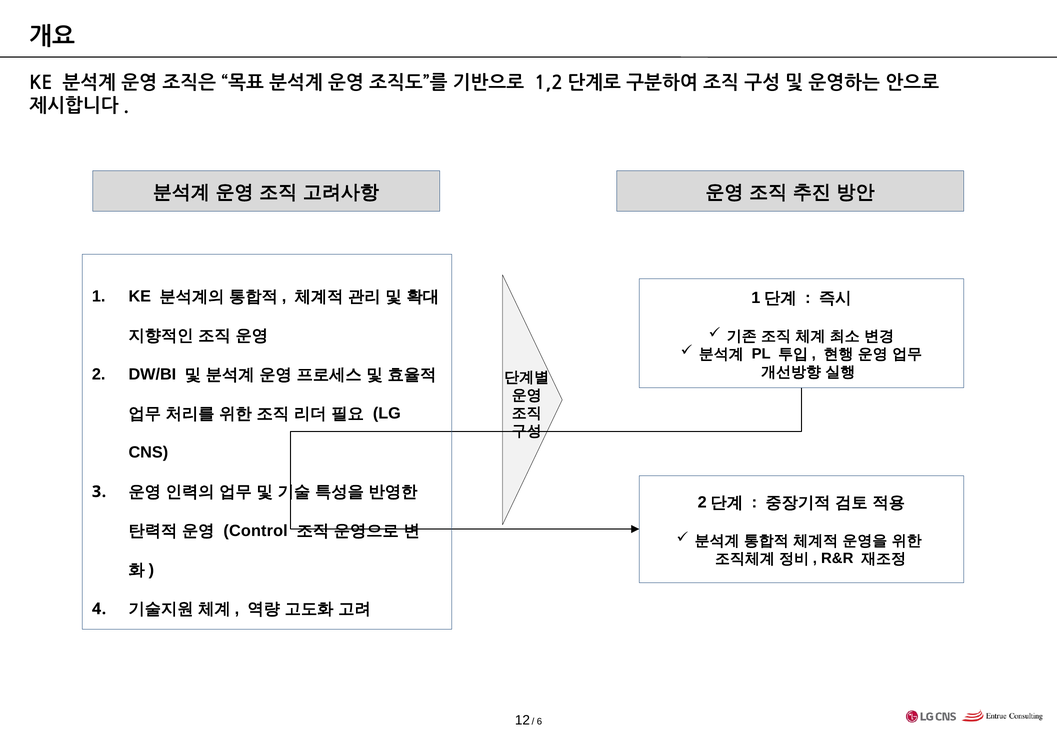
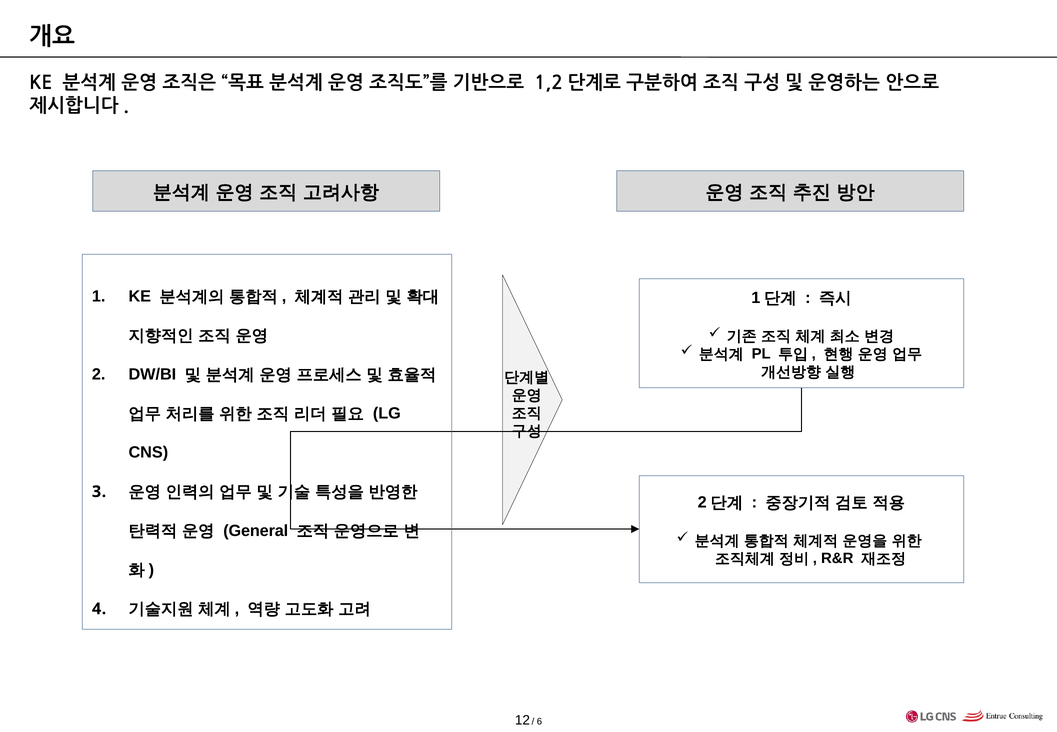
Control: Control -> General (256, 531)
